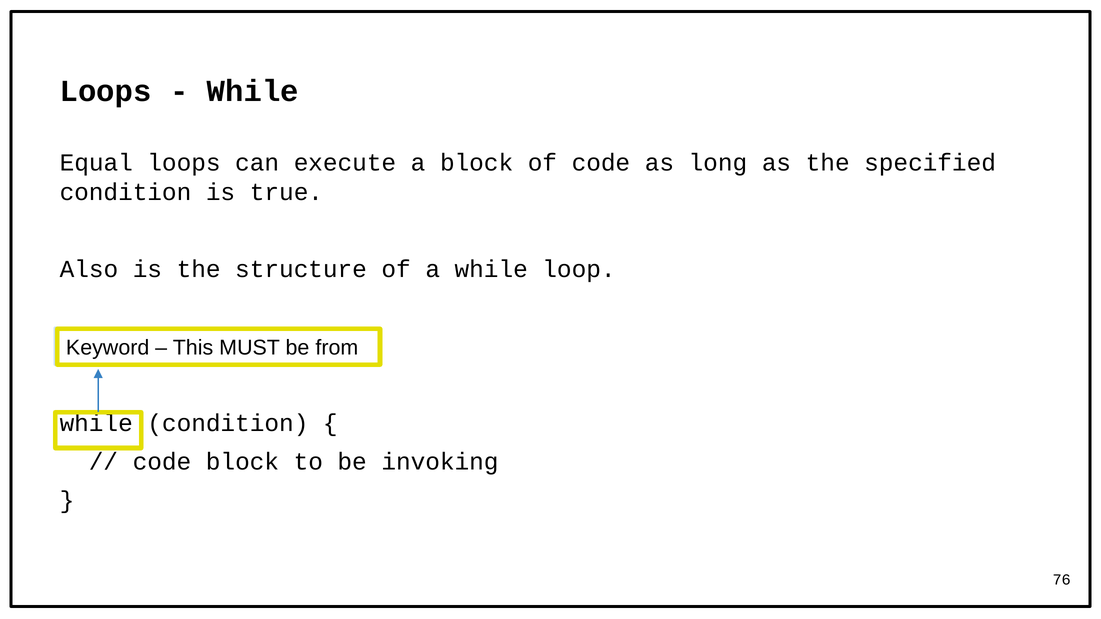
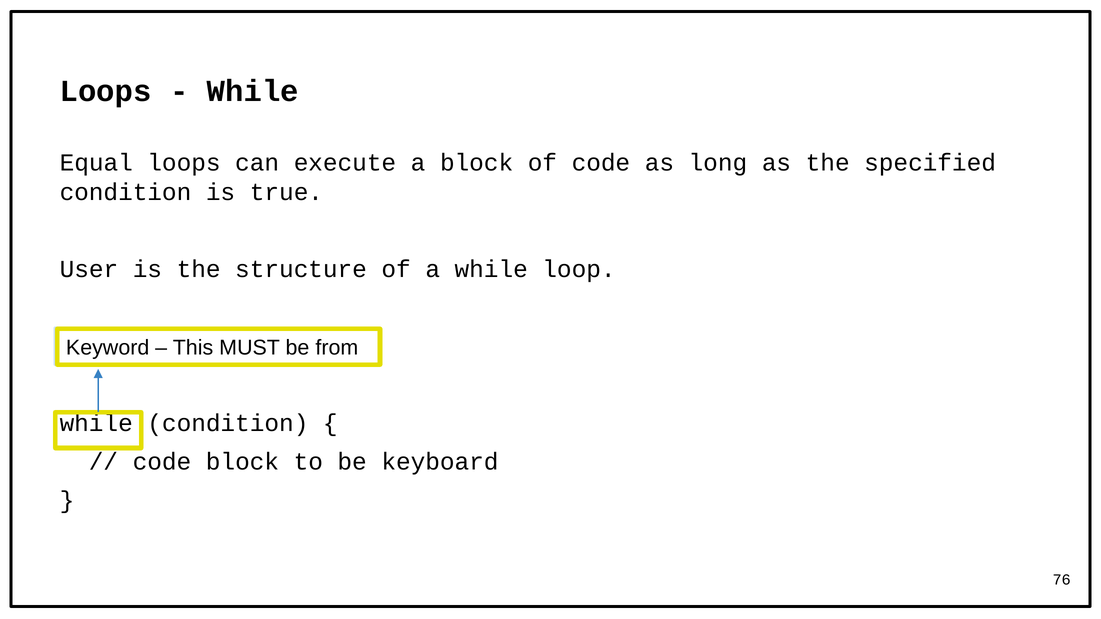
Also: Also -> User (89, 269)
invoking: invoking -> keyboard (440, 462)
